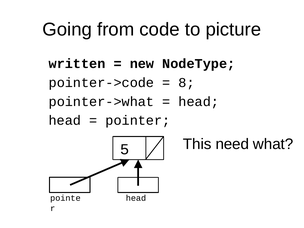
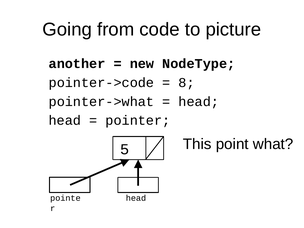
written: written -> another (77, 64)
need: need -> point (232, 144)
